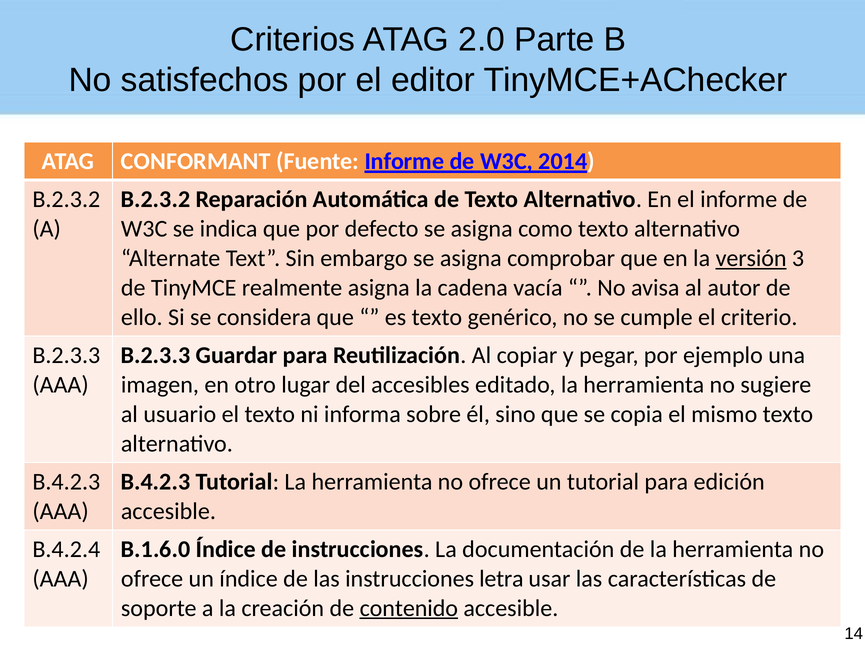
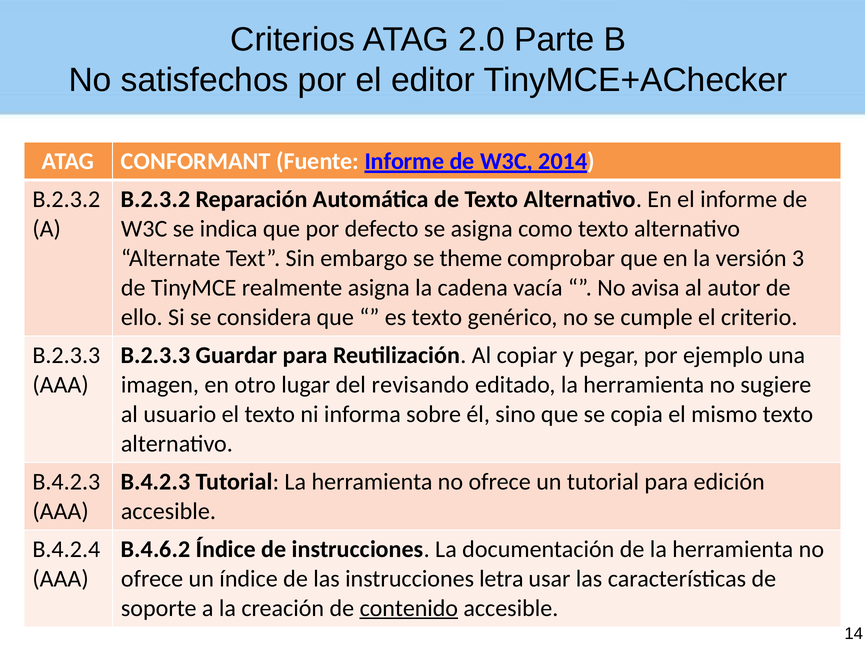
embargo se asigna: asigna -> theme (471, 258)
versión underline: present -> none (751, 258)
accesibles: accesibles -> revisando (420, 385)
B.1.6.0: B.1.6.0 -> B.4.6.2 (156, 549)
